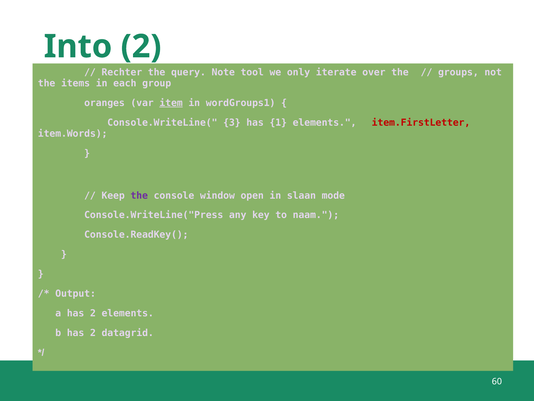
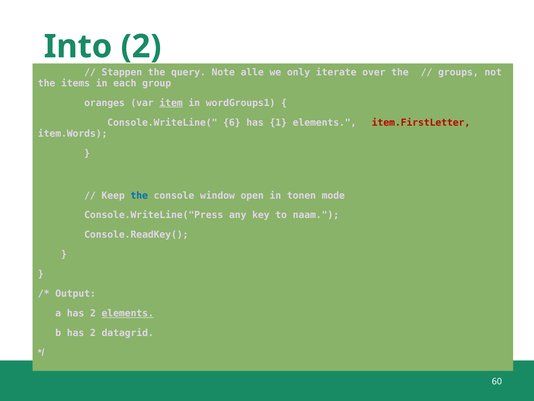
Rechter: Rechter -> Stappen (122, 72)
tool: tool -> alle (252, 72)
3: 3 -> 6 (232, 122)
the colour: purple -> blue (139, 195)
slaan: slaan -> tonen (301, 195)
elements underline: none -> present (128, 313)
